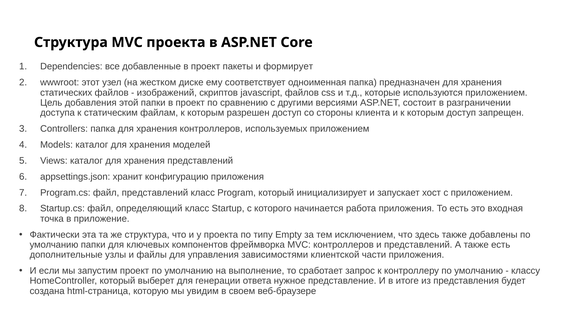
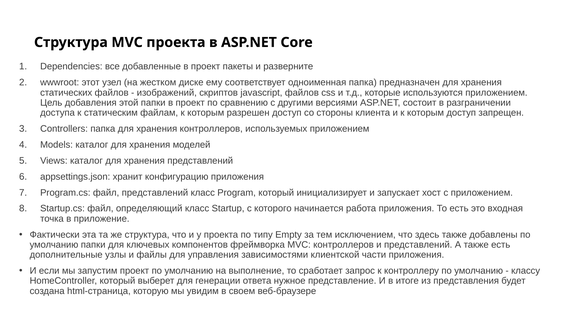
формирует: формирует -> разверните (288, 67)
